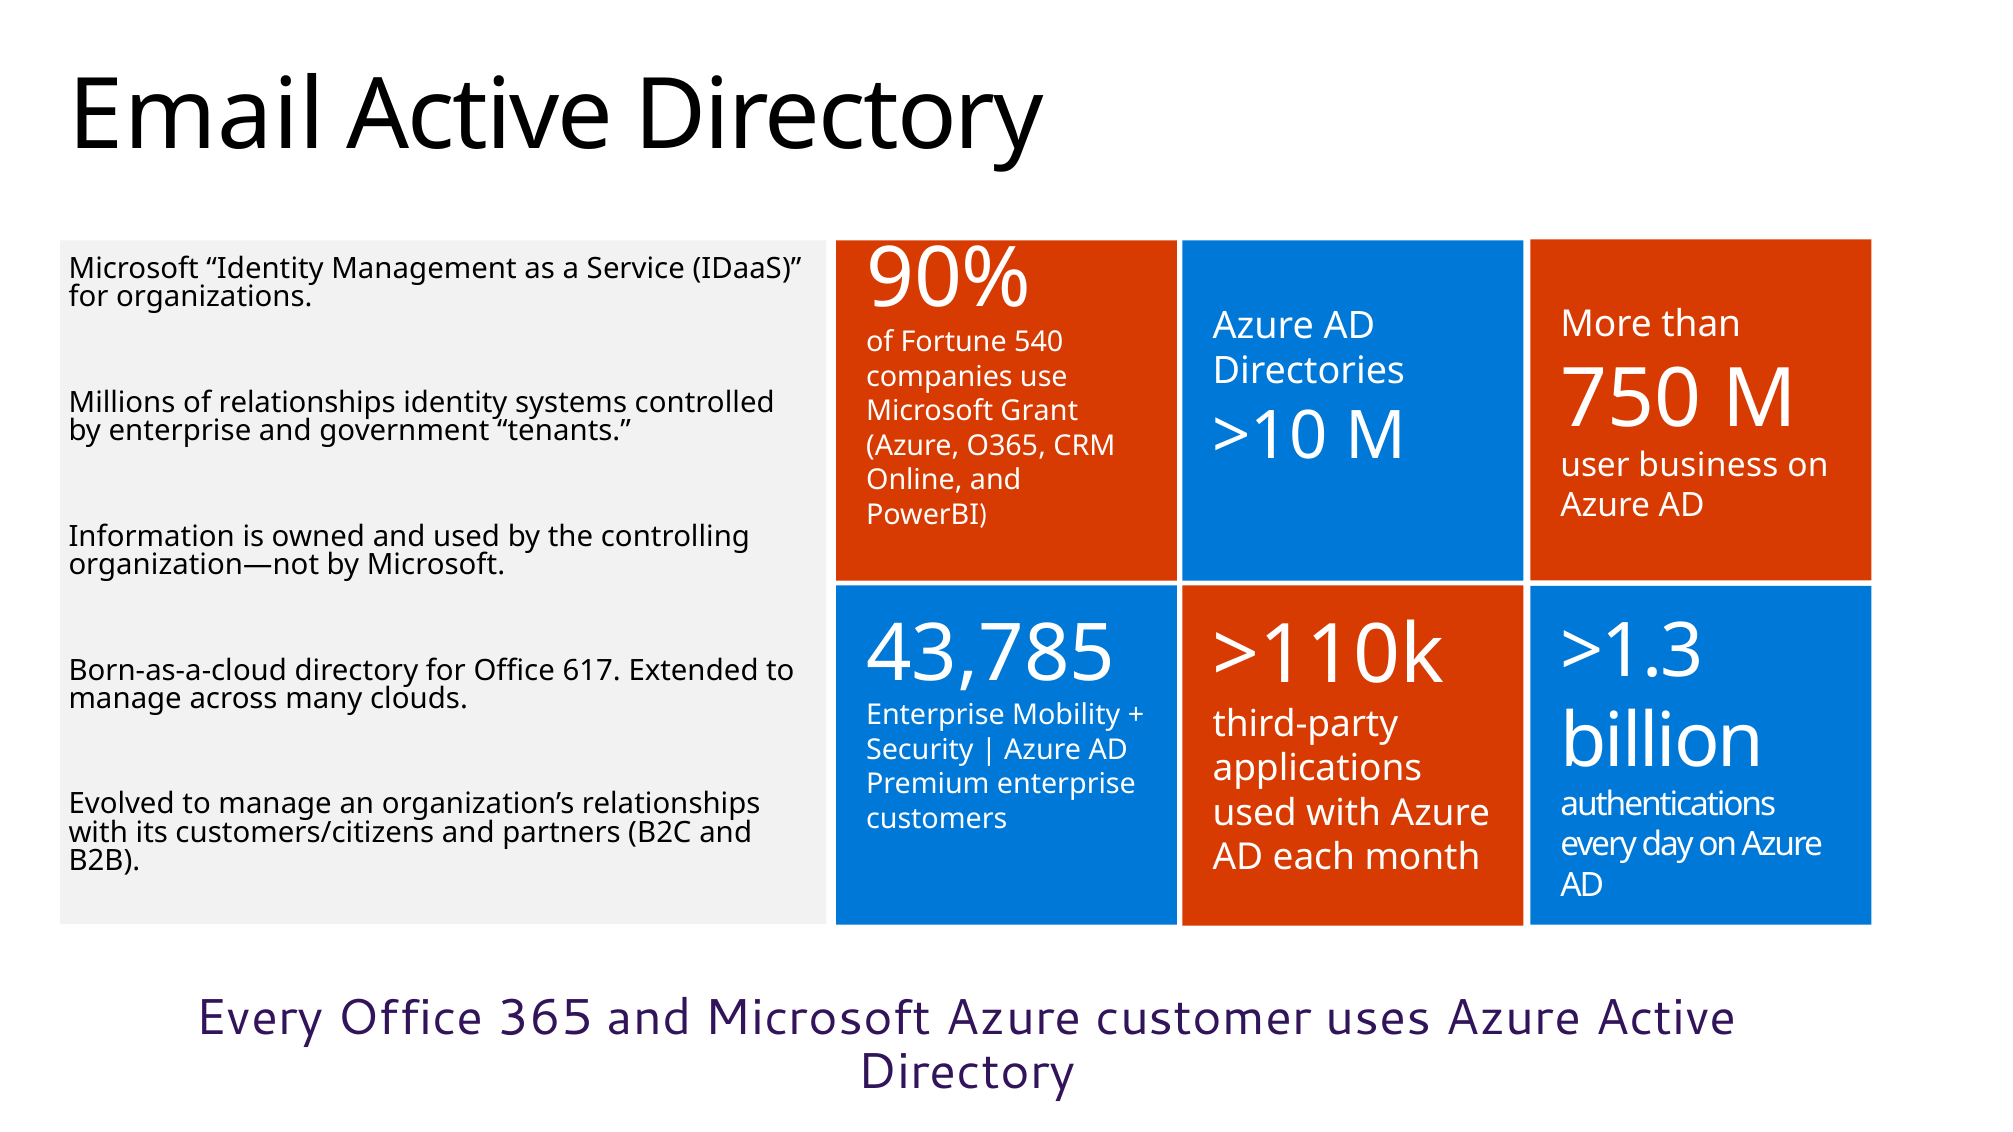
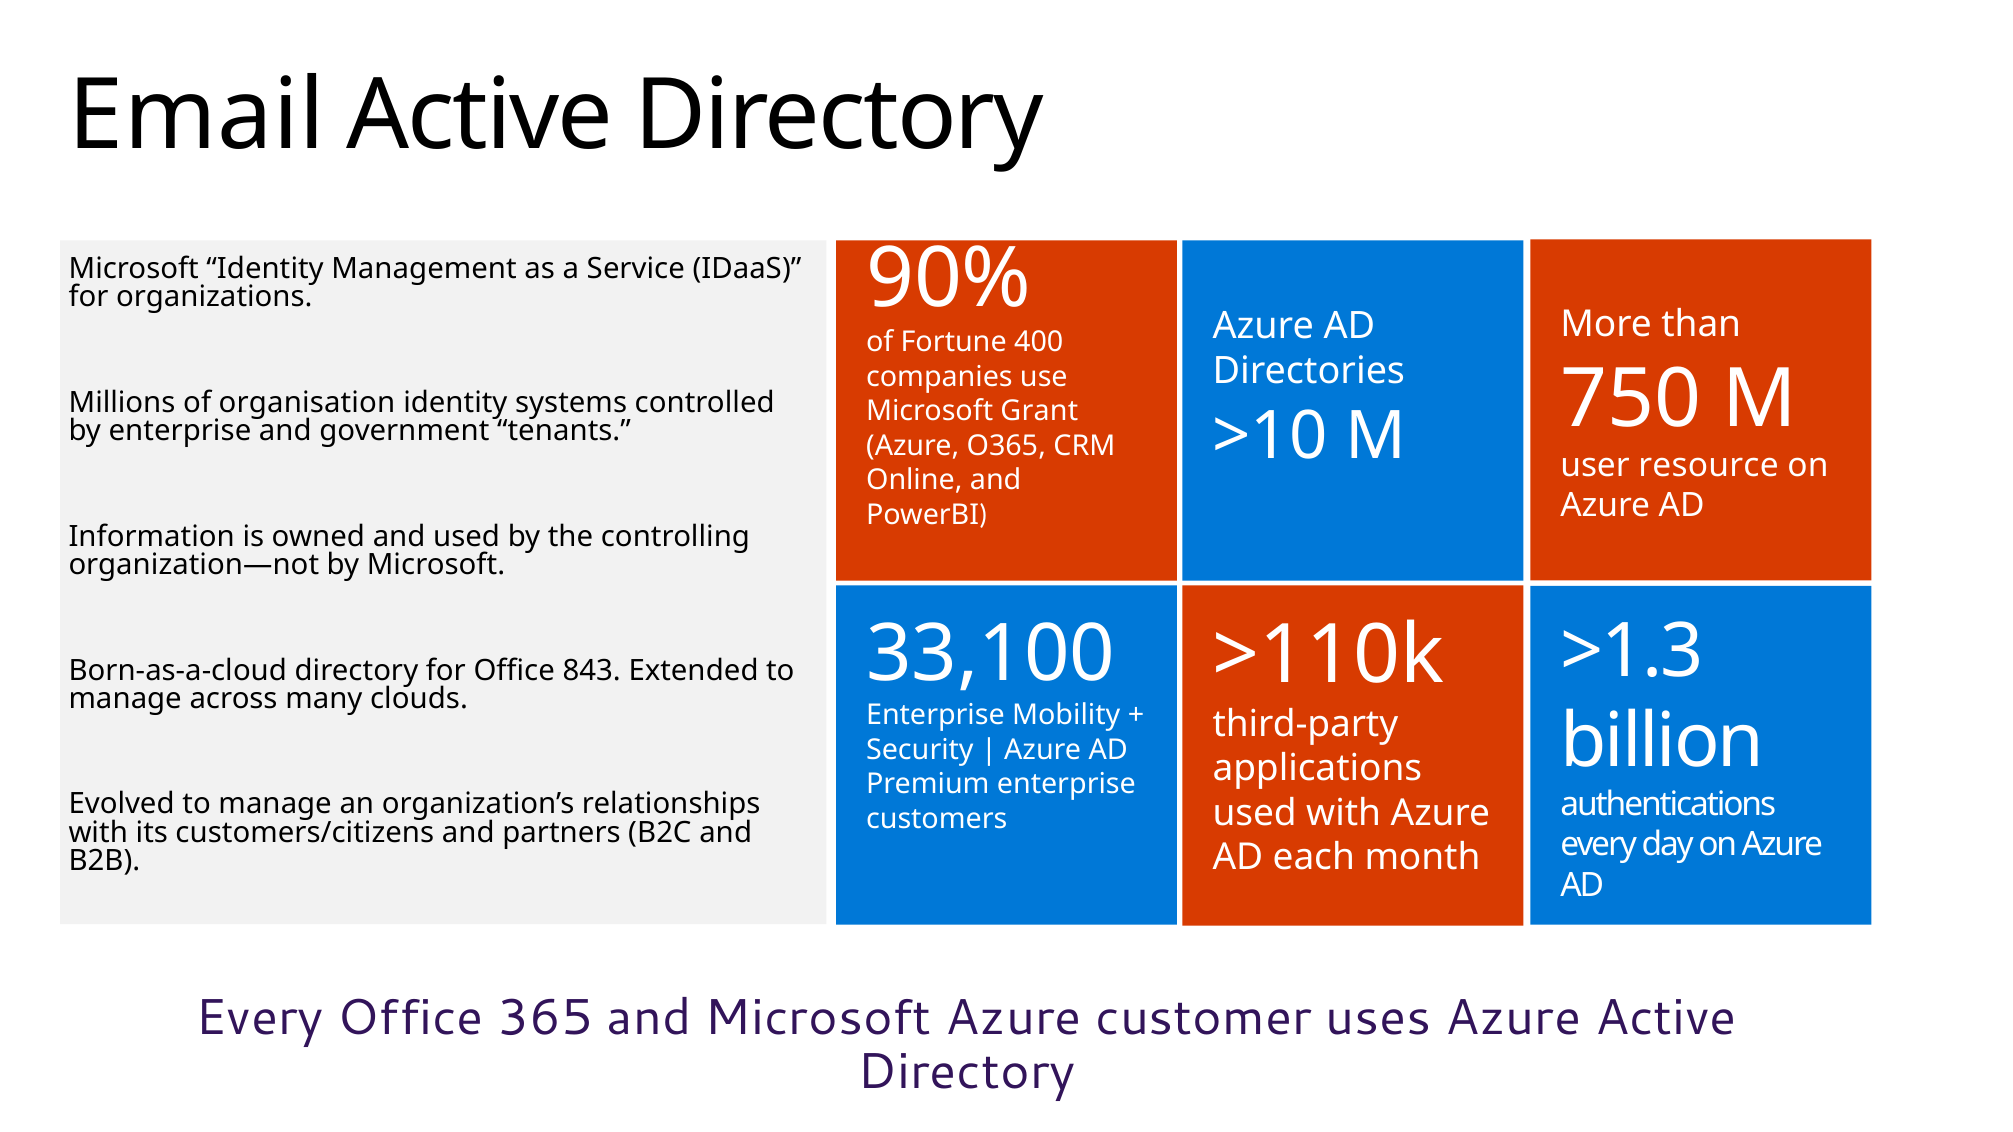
540: 540 -> 400 (1039, 343)
of relationships: relationships -> organisation (307, 403)
business: business -> resource (1709, 465)
43,785: 43,785 -> 33,100 (991, 654)
617: 617 -> 843 (592, 671)
